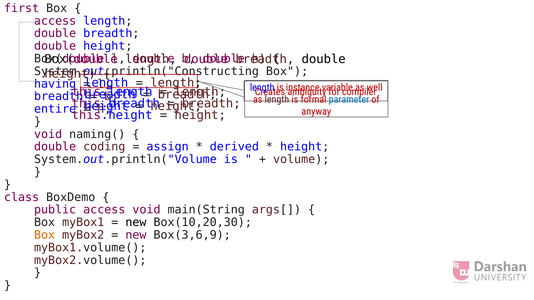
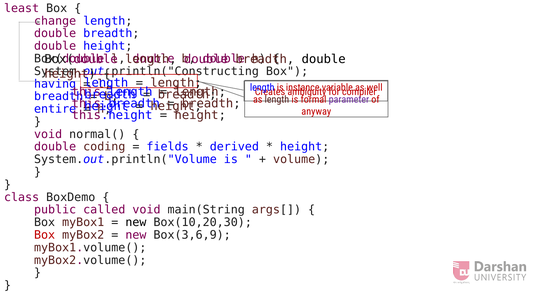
first: first -> least (22, 8)
access: access -> change (55, 21)
parameter colour: blue -> purple (349, 100)
naming(: naming( -> normal( (97, 134)
assign: assign -> fields (168, 147)
public access: access -> called (104, 210)
Box colour: orange -> red (45, 235)
